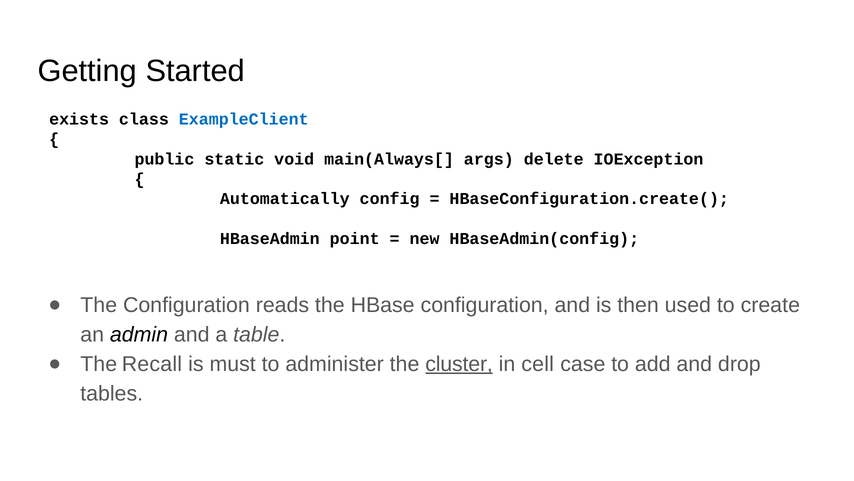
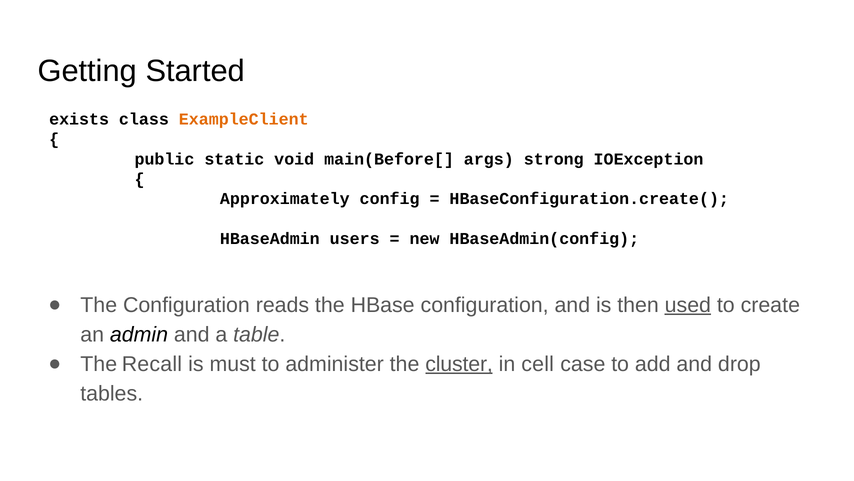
ExampleClient colour: blue -> orange (244, 119)
main(Always[: main(Always[ -> main(Before[ (389, 159)
delete: delete -> strong (554, 159)
Automatically: Automatically -> Approximately (285, 199)
point: point -> users (355, 239)
used underline: none -> present (688, 305)
